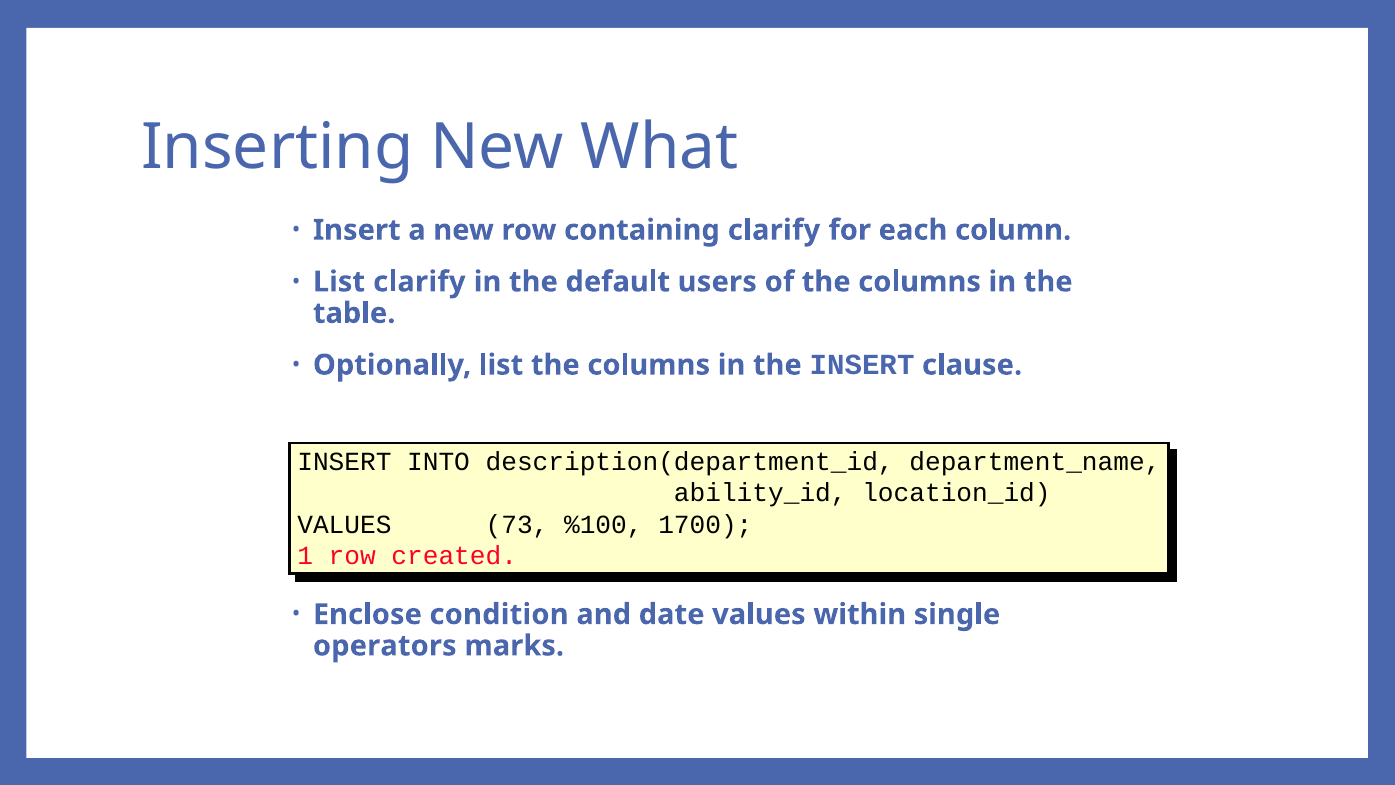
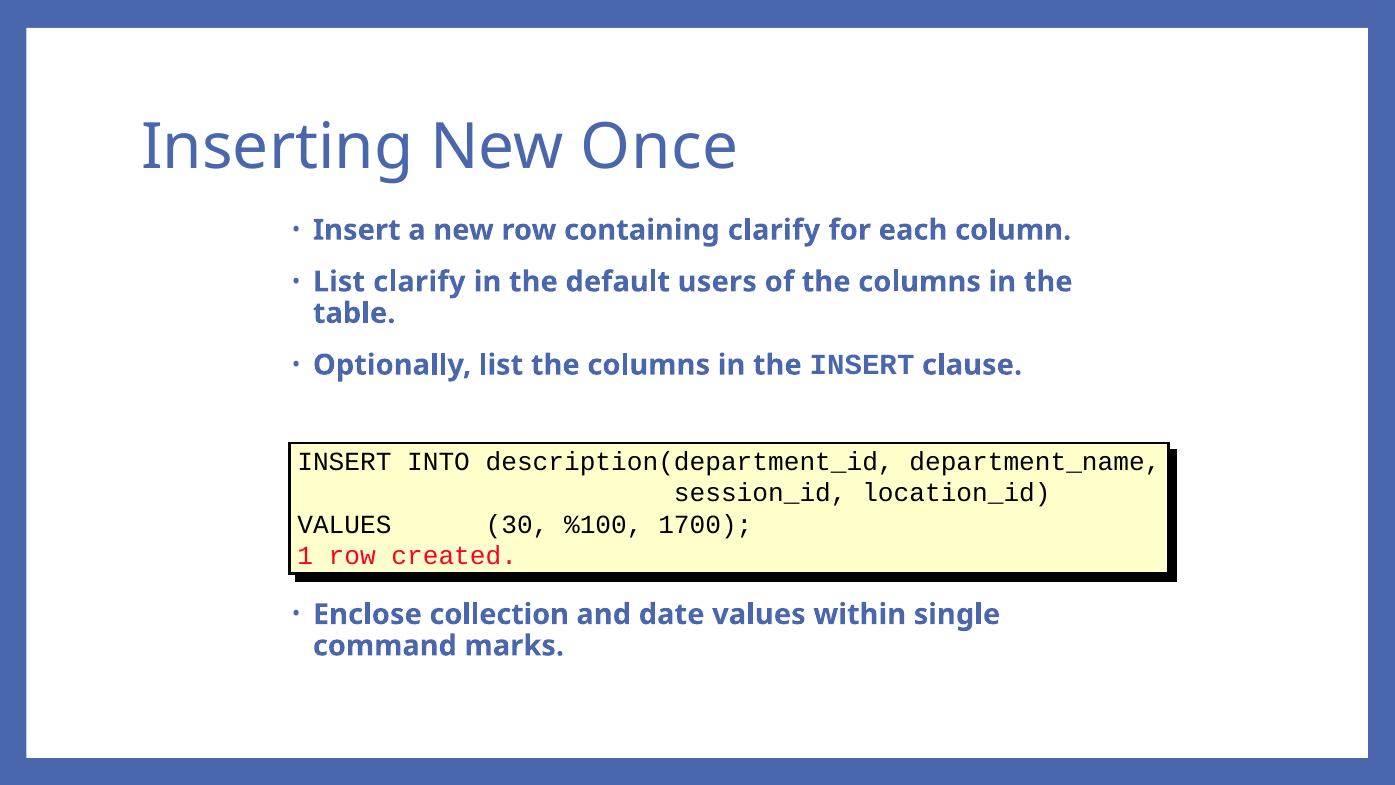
What: What -> Once (659, 147)
ability_id: ability_id -> session_id (760, 493)
73: 73 -> 30 (517, 524)
condition: condition -> collection (499, 614)
operators: operators -> command (385, 646)
